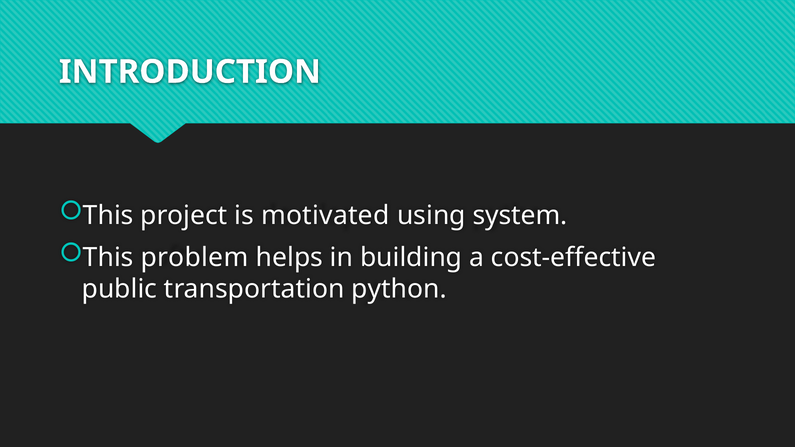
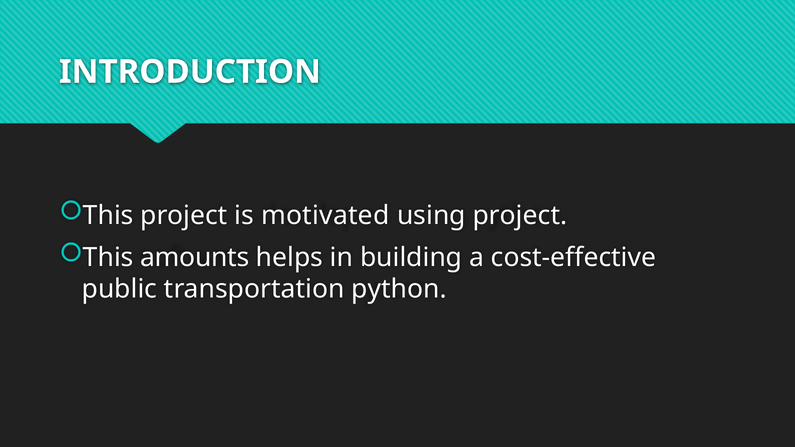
using system: system -> project (520, 215)
problem: problem -> amounts (195, 258)
